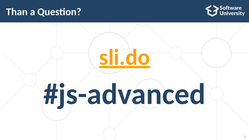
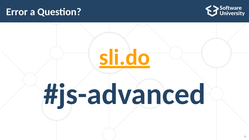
Than: Than -> Error (17, 12)
